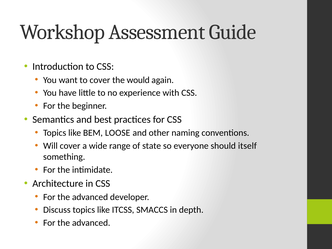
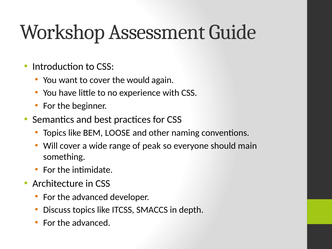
state: state -> peak (152, 146)
itself: itself -> main (247, 146)
